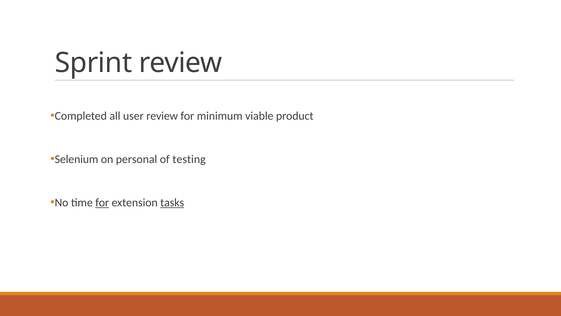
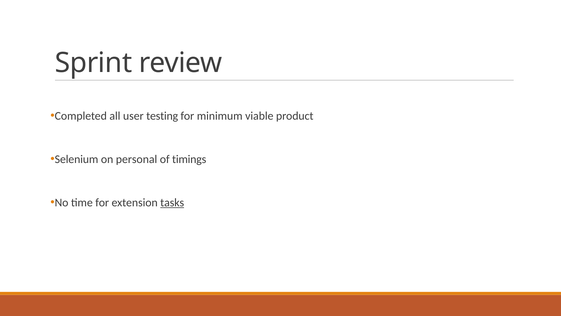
user review: review -> testing (162, 116)
testing: testing -> timings (189, 159)
for underline: present -> none (102, 202)
